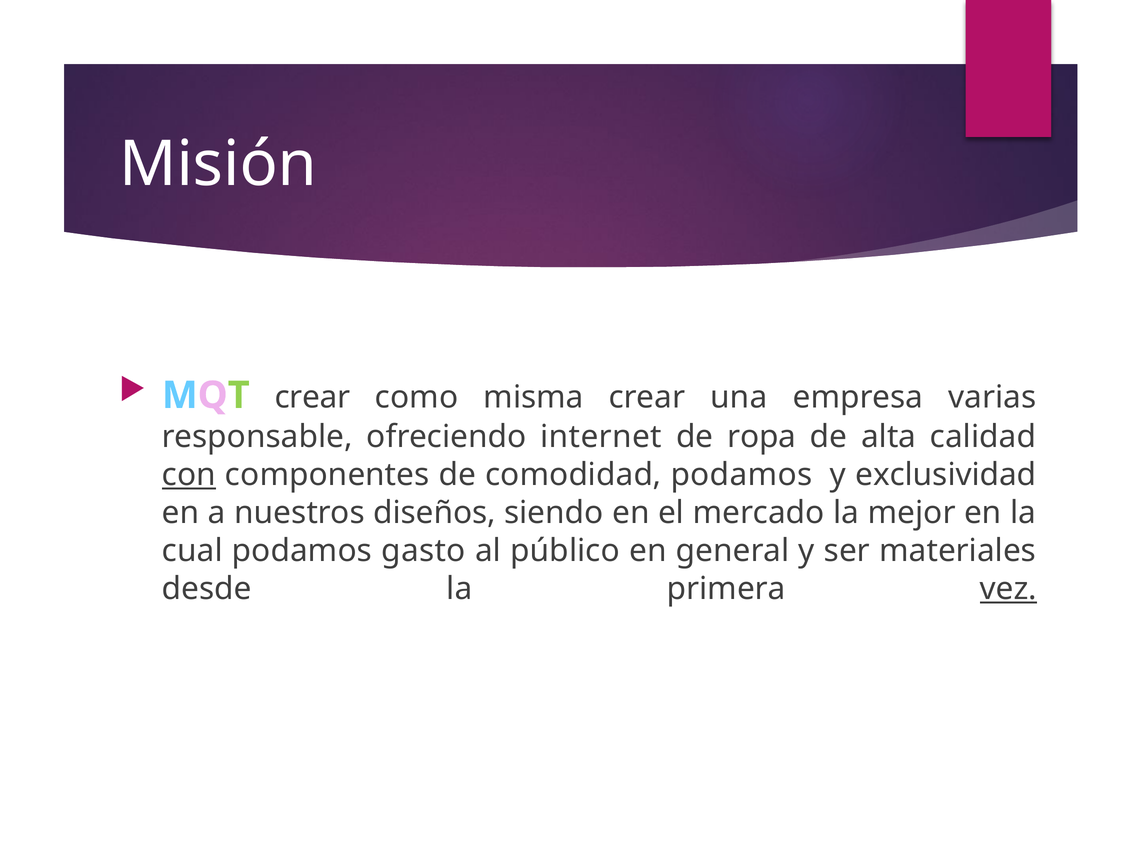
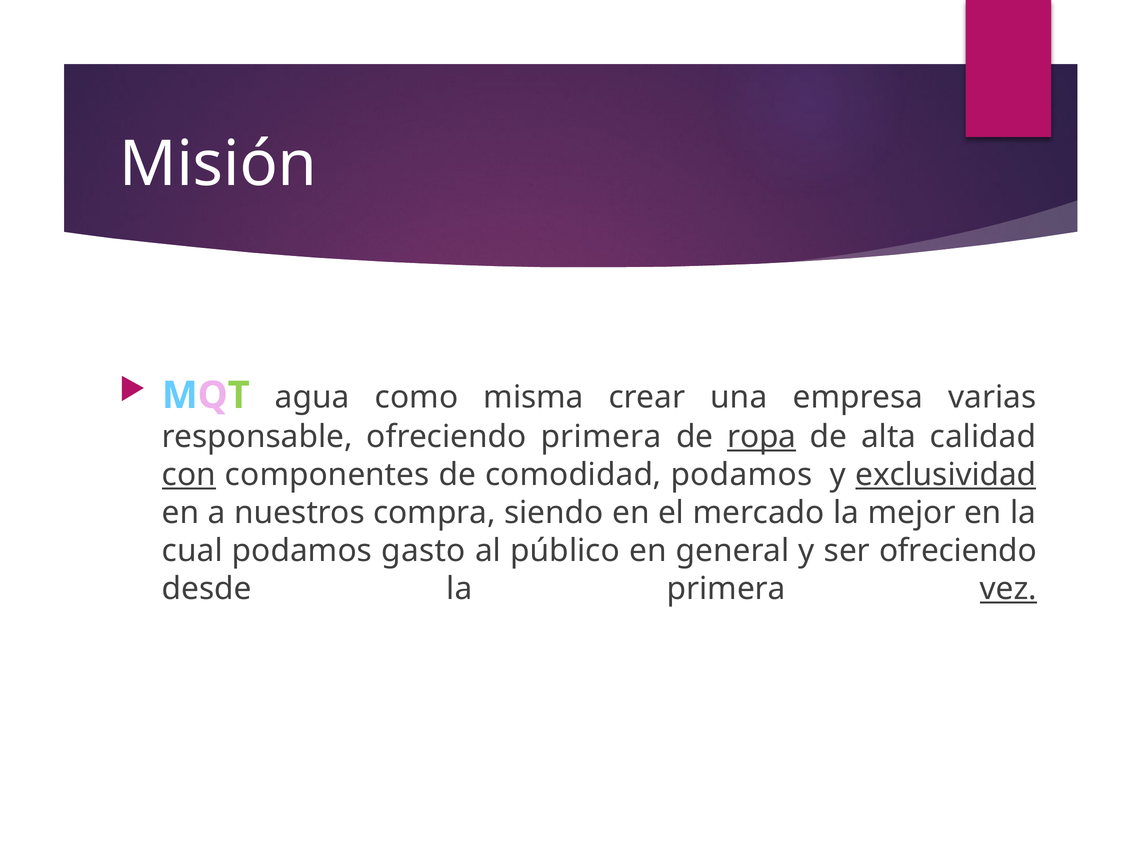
MQT crear: crear -> agua (312, 397)
ofreciendo internet: internet -> primera (601, 437)
ropa underline: none -> present (762, 437)
exclusividad underline: none -> present (946, 475)
diseños: diseños -> compra (434, 513)
ser materiales: materiales -> ofreciendo (958, 551)
